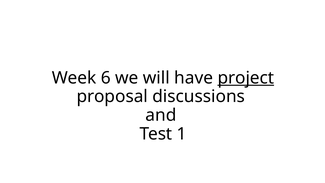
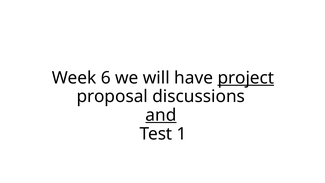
and underline: none -> present (161, 115)
